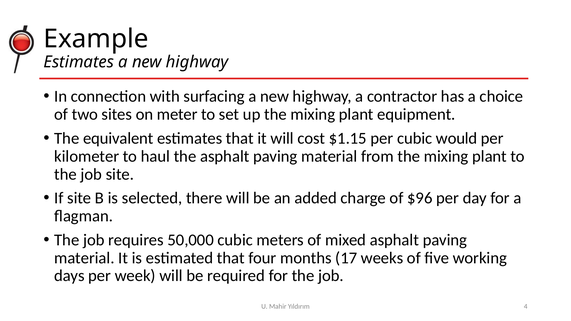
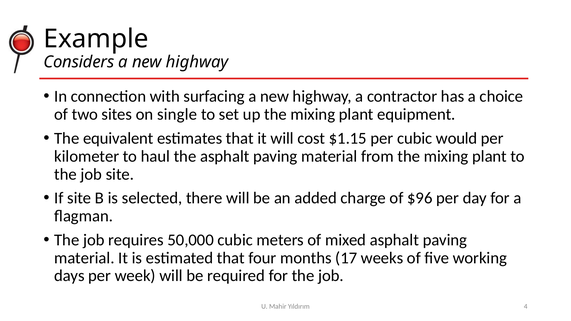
Estimates: Estimates -> Considers (79, 62)
meter: meter -> single (177, 114)
